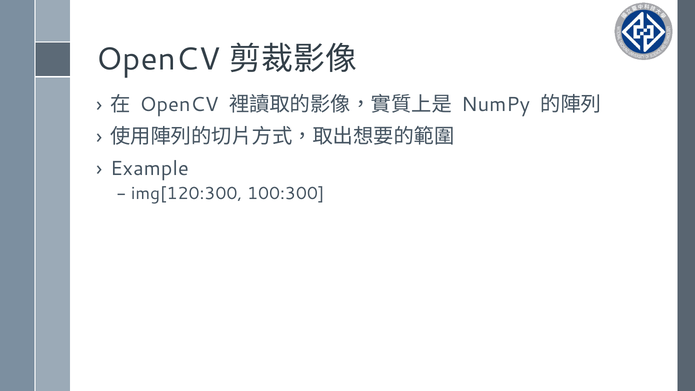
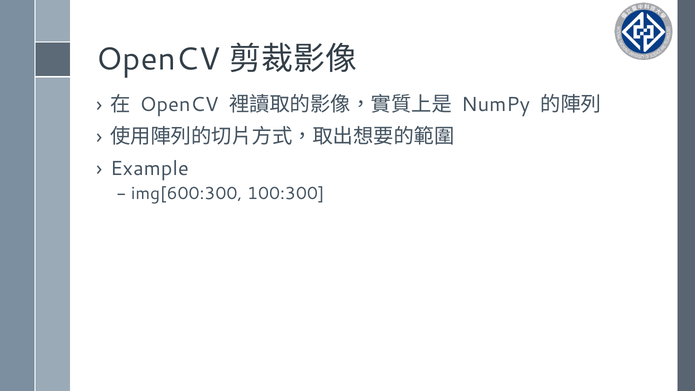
img[120:300: img[120:300 -> img[600:300 (187, 193)
